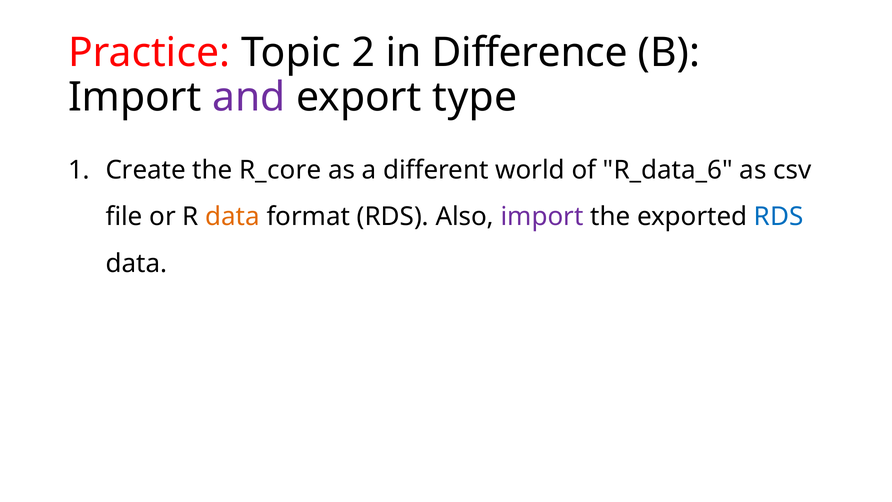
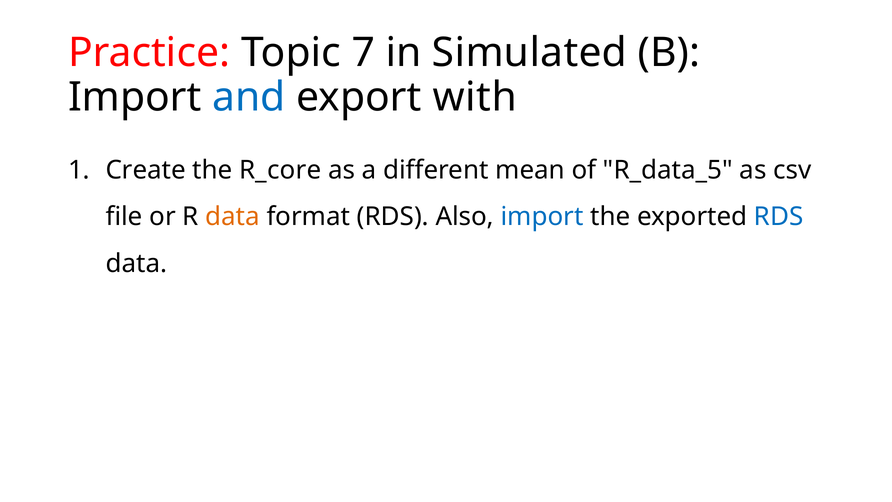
2: 2 -> 7 (363, 53)
Difference: Difference -> Simulated (530, 53)
and colour: purple -> blue (249, 97)
type: type -> with (475, 97)
world: world -> mean (530, 170)
R_data_6: R_data_6 -> R_data_5 (668, 170)
import colour: purple -> blue (542, 217)
